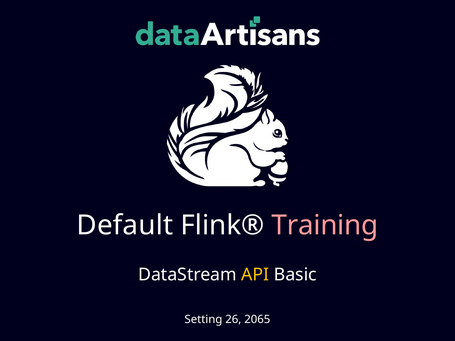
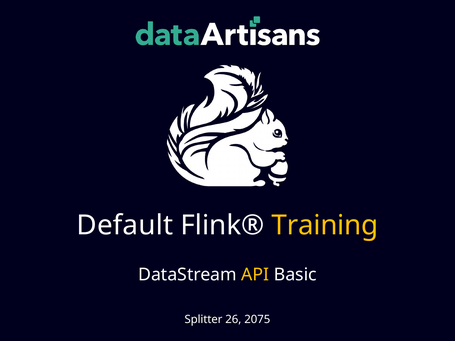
Training colour: pink -> yellow (325, 226)
Setting: Setting -> Splitter (203, 320)
2065: 2065 -> 2075 (257, 320)
